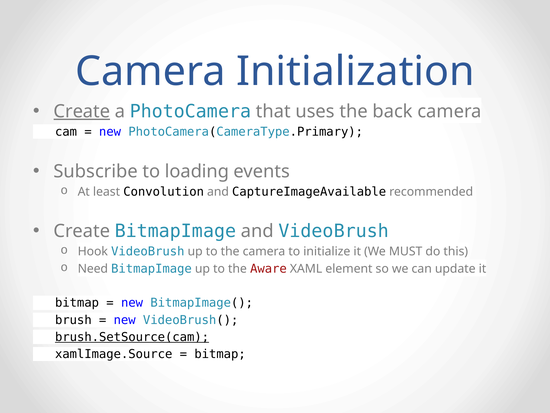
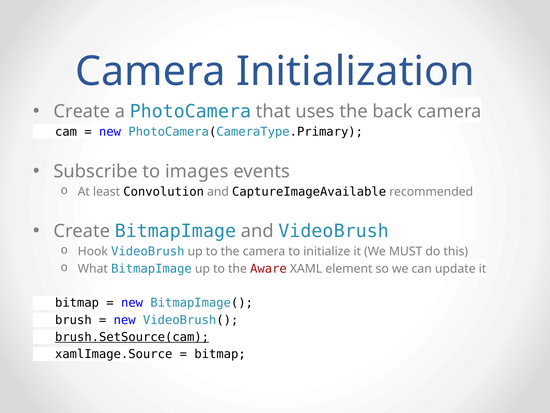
Create underline: present -> none (82, 111)
loading: loading -> images (197, 171)
Need: Need -> What (93, 268)
